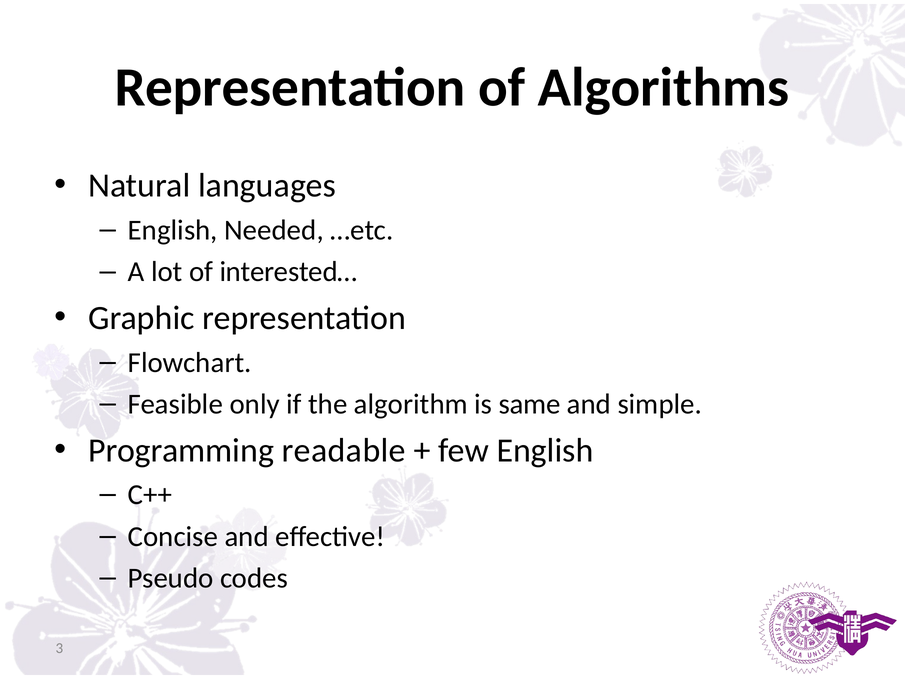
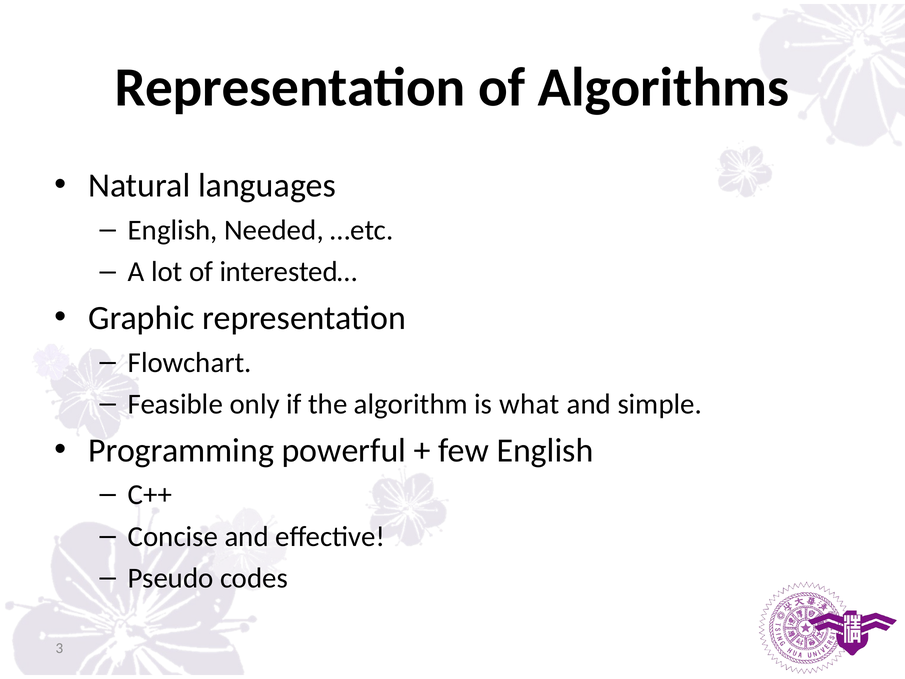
same: same -> what (529, 404)
readable: readable -> powerful (344, 450)
